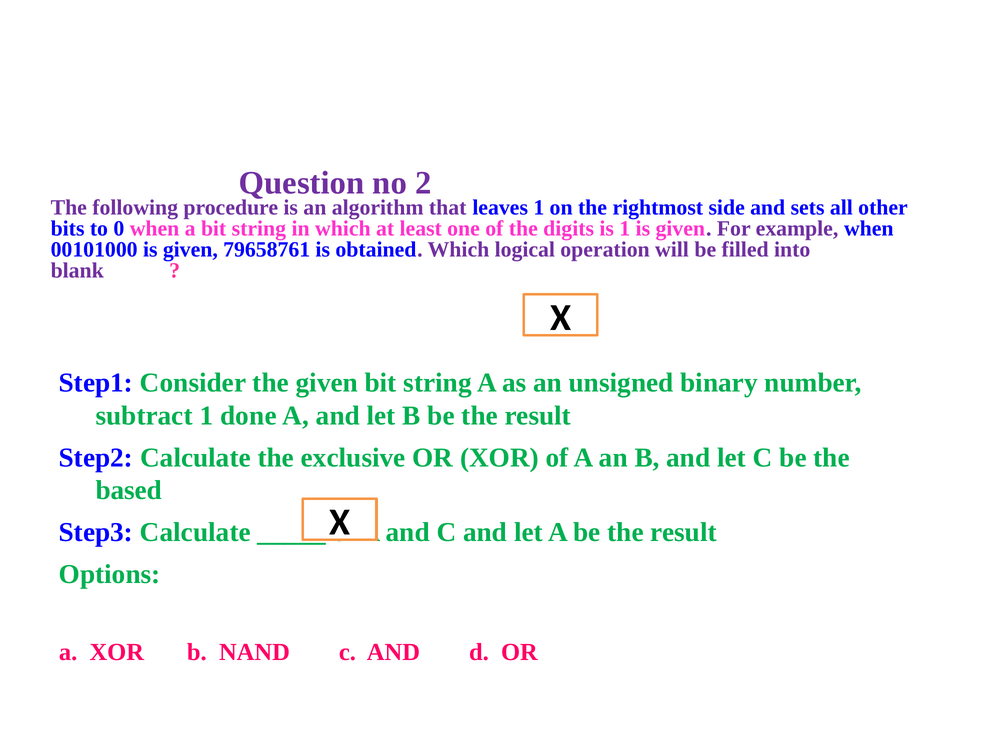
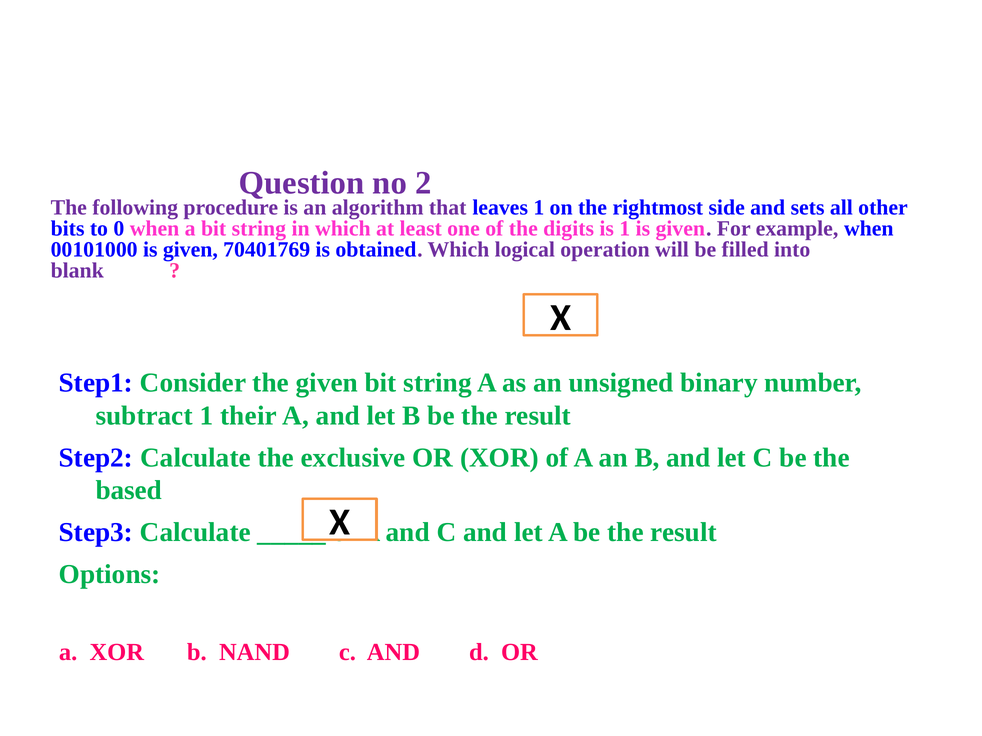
79658761: 79658761 -> 70401769 (267, 250)
done: done -> their (248, 416)
